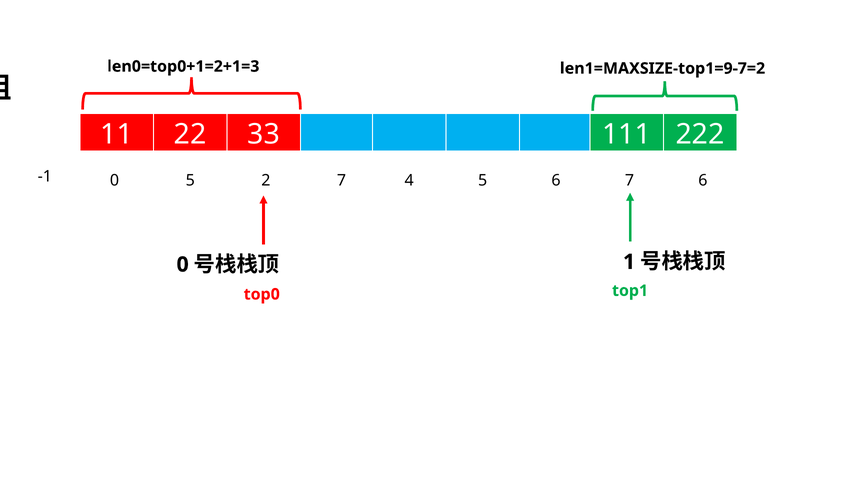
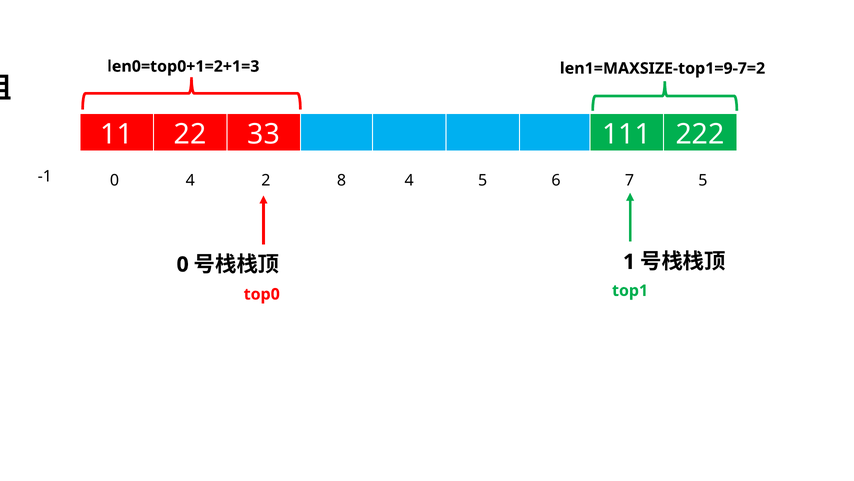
0 5: 5 -> 4 (190, 180)
2 7: 7 -> 8 (341, 180)
7 6: 6 -> 5 (703, 180)
